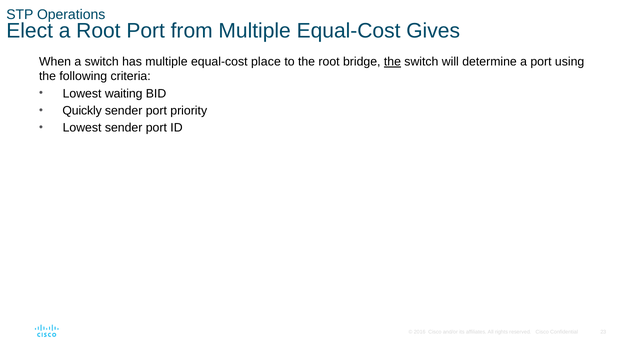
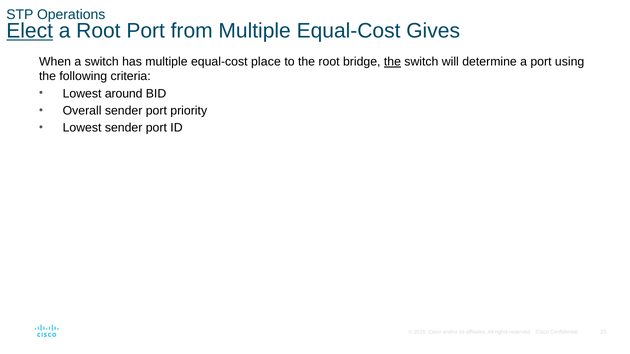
Elect underline: none -> present (30, 31)
waiting: waiting -> around (124, 94)
Quickly: Quickly -> Overall (82, 111)
